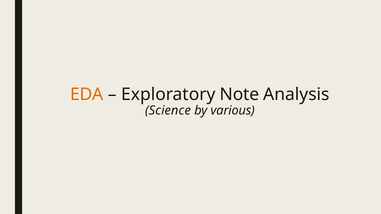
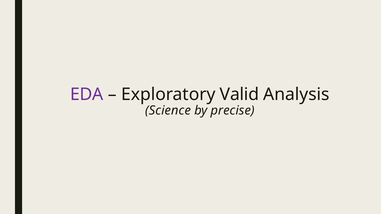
EDA colour: orange -> purple (87, 95)
Note: Note -> Valid (239, 95)
various: various -> precise (233, 111)
